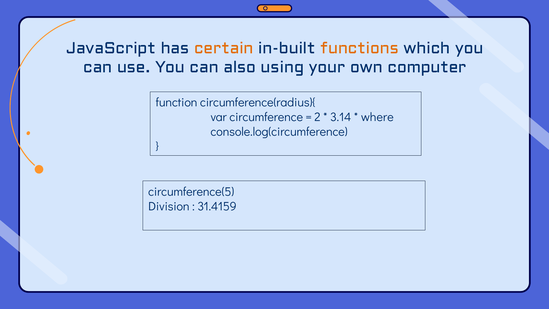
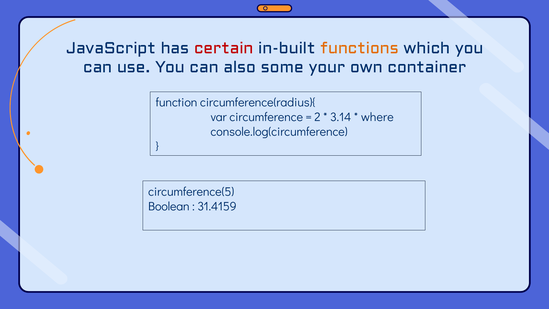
certain colour: orange -> red (224, 48)
using: using -> some (282, 67)
computer: computer -> container (427, 67)
Division: Division -> Boolean (169, 206)
